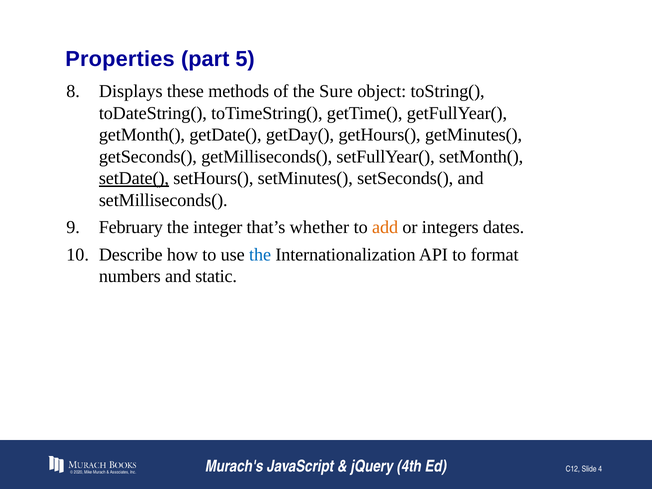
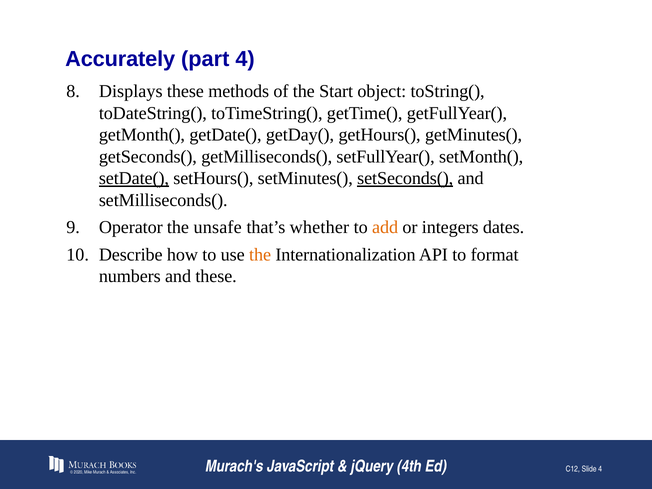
Properties: Properties -> Accurately (120, 59)
part 5: 5 -> 4 (245, 59)
Sure: Sure -> Start (336, 91)
setSeconds( underline: none -> present (405, 178)
February: February -> Operator (131, 227)
integer: integer -> unsafe (218, 227)
the colour: blue -> orange (260, 255)
and static: static -> these (216, 276)
